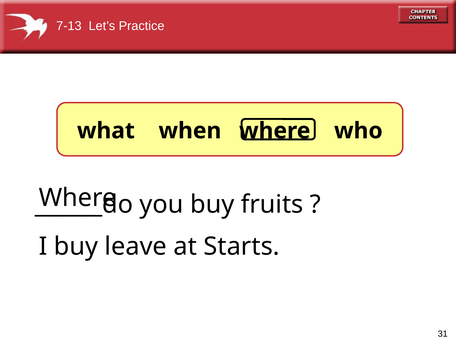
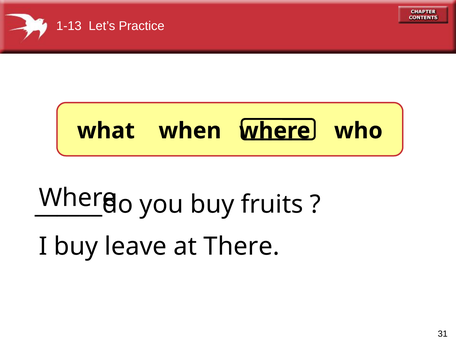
7-13: 7-13 -> 1-13 (69, 26)
Starts: Starts -> There (242, 247)
